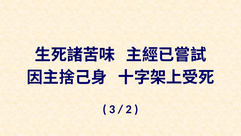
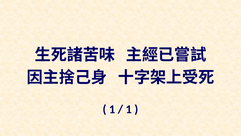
3: 3 -> 1 (112, 109)
2: 2 -> 1 (129, 109)
